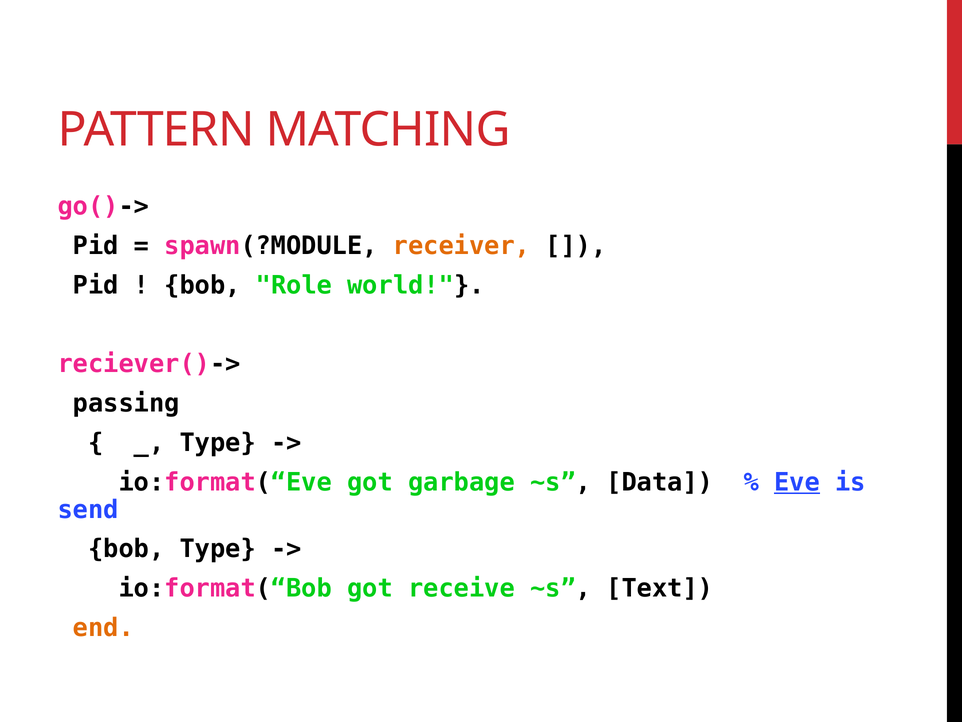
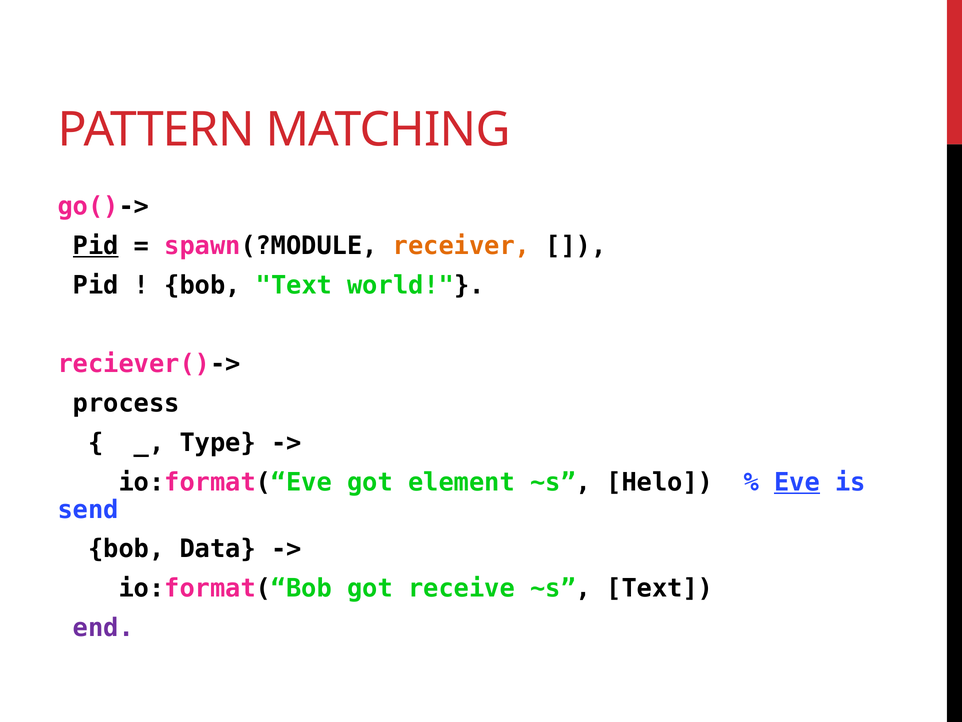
Pid underline: none -> present (96, 246)
bob Role: Role -> Text (294, 285)
passing: passing -> process (126, 403)
garbage: garbage -> element (462, 482)
Data: Data -> Helo (660, 482)
bob Type: Type -> Data (218, 549)
end colour: orange -> purple (103, 627)
